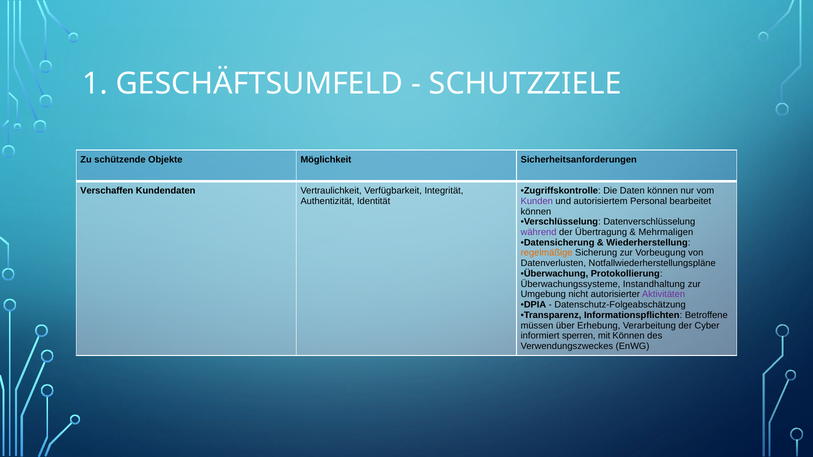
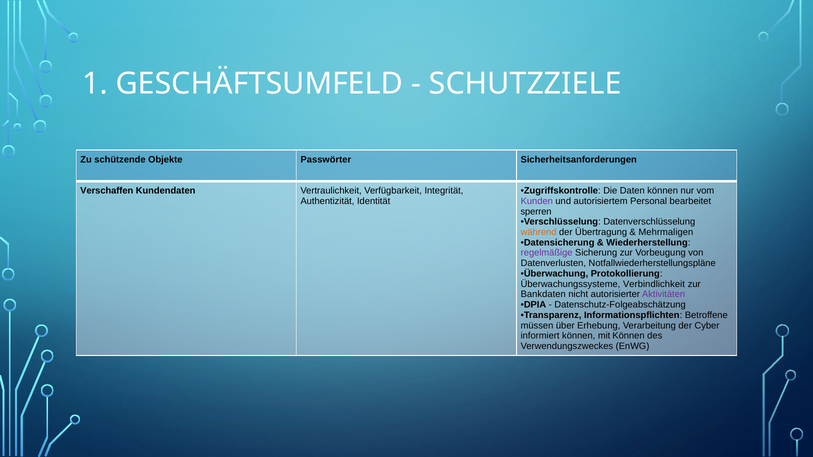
Möglichkeit: Möglichkeit -> Passwörter (326, 160)
können: können -> sperren (536, 212)
während colour: purple -> orange (539, 232)
regelmäßige colour: orange -> purple (547, 253)
Instandhaltung: Instandhaltung -> Verbindlichkeit (654, 284)
Umgebung: Umgebung -> Bankdaten (543, 295)
informiert sperren: sperren -> können (579, 336)
